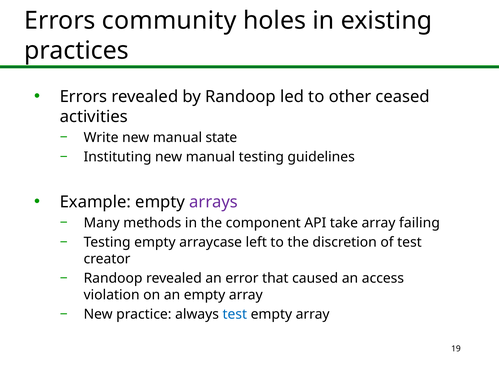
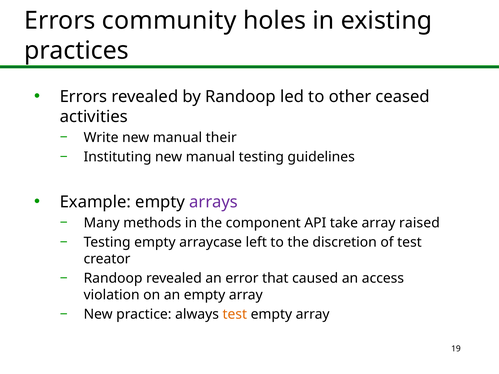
state: state -> their (221, 138)
failing: failing -> raised (419, 223)
test colour: blue -> orange (235, 315)
